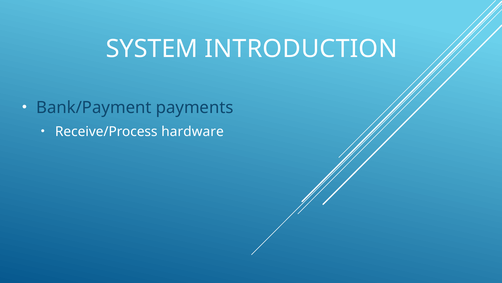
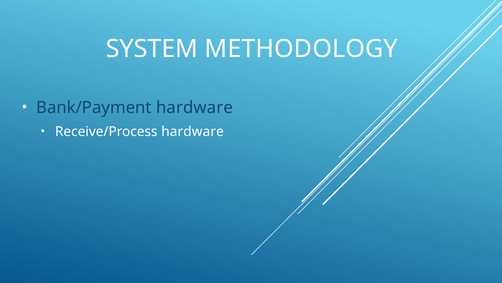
INTRODUCTION: INTRODUCTION -> METHODOLOGY (301, 49)
Bank/Payment payments: payments -> hardware (195, 107)
